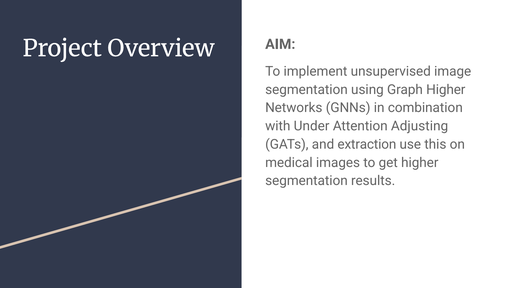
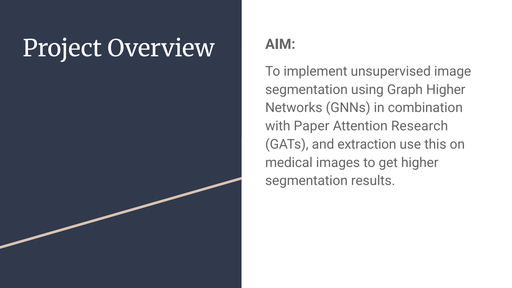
Under: Under -> Paper (312, 126)
Adjusting: Adjusting -> Research (420, 126)
